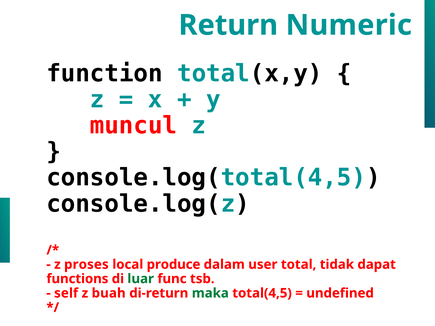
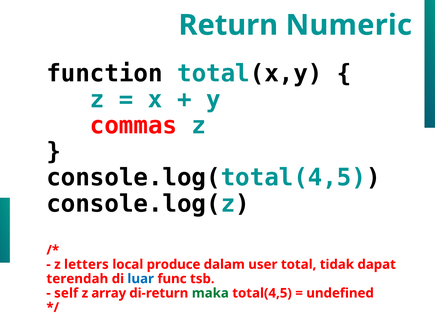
muncul: muncul -> commas (134, 126)
proses: proses -> letters (86, 265)
functions: functions -> terendah (77, 279)
luar colour: green -> blue (141, 279)
buah: buah -> array (109, 293)
